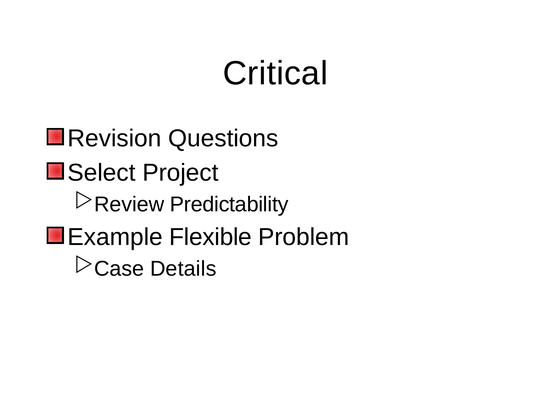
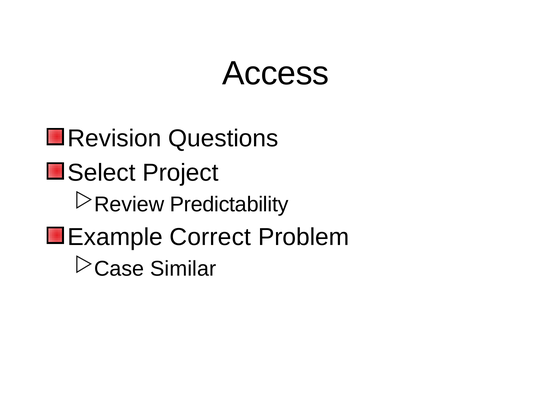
Critical: Critical -> Access (276, 74)
Flexible: Flexible -> Correct (210, 237)
Details: Details -> Similar (183, 269)
